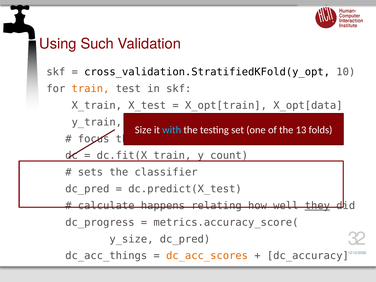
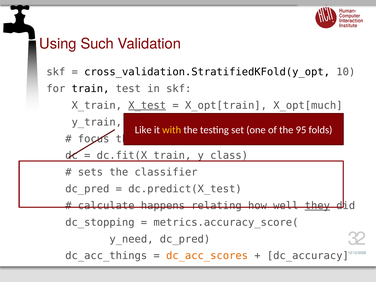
train colour: orange -> black (90, 89)
X_test underline: none -> present (147, 105)
X_opt[data: X_opt[data -> X_opt[much (308, 105)
Size: Size -> Like (143, 130)
with colour: light blue -> yellow (172, 130)
13: 13 -> 95 (301, 130)
y_count: y_count -> y_class (223, 156)
dc_progress: dc_progress -> dc_stopping (100, 222)
y_size: y_size -> y_need (131, 239)
